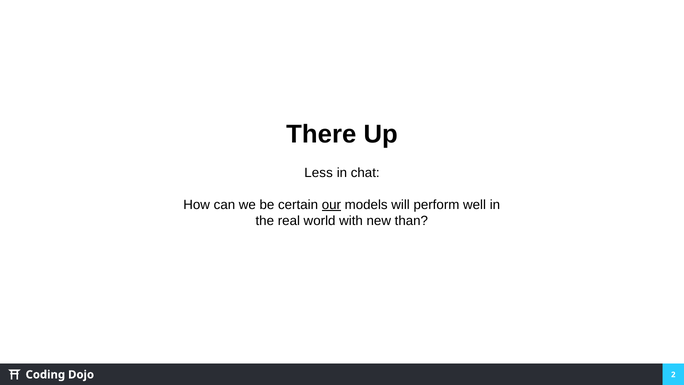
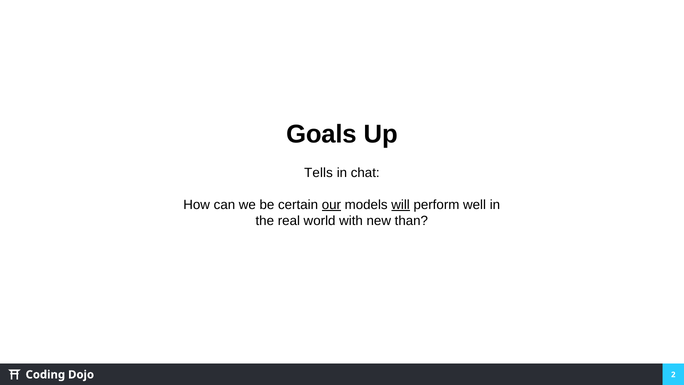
There: There -> Goals (321, 134)
Less: Less -> Tells (319, 173)
will underline: none -> present (401, 205)
